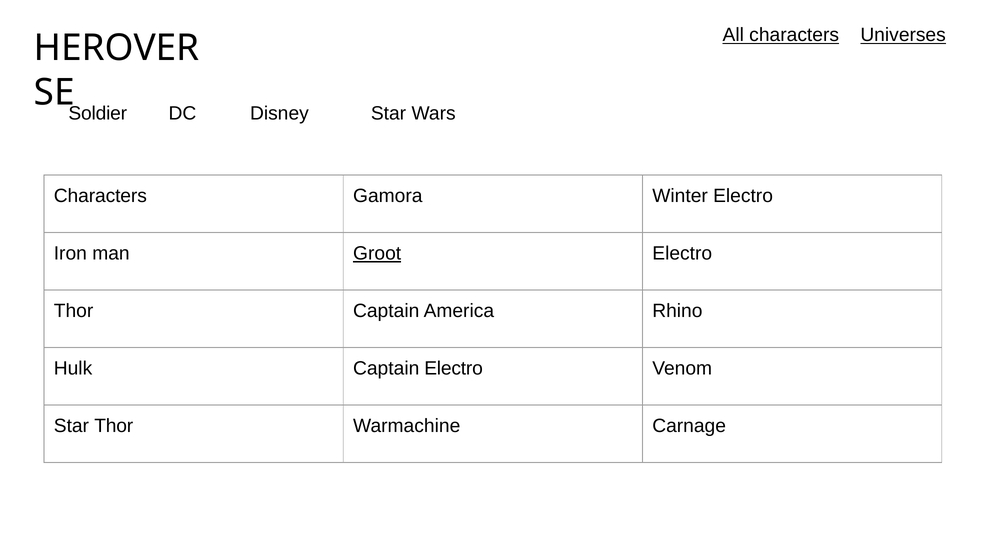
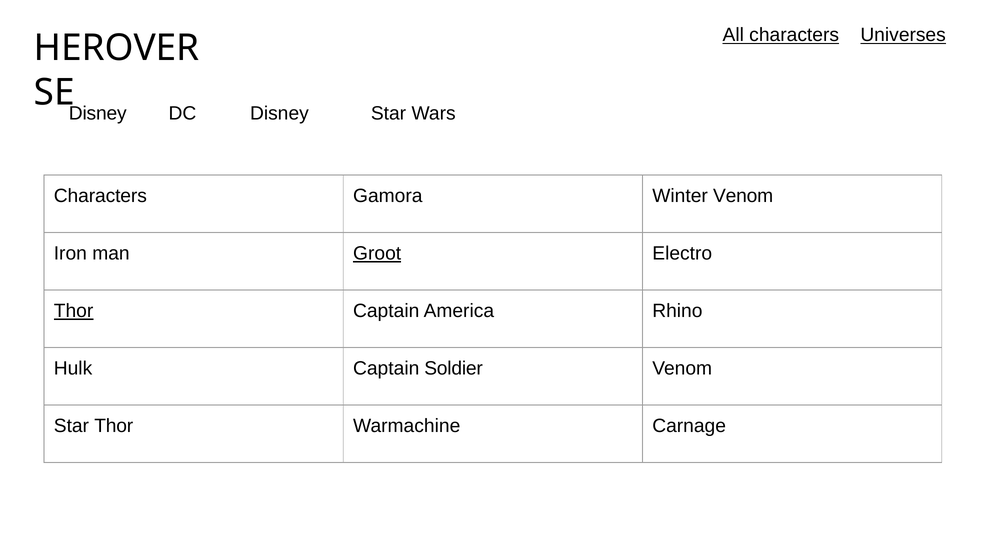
Soldier: Soldier -> Disney (98, 113)
Winter Electro: Electro -> Venom (743, 196)
Thor underline: none -> present (74, 311)
Captain Electro: Electro -> Soldier (454, 368)
